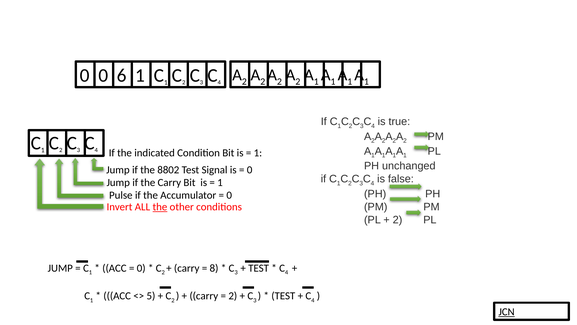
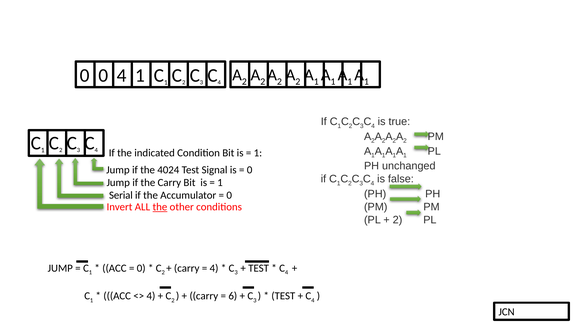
0 6: 6 -> 4 (122, 75)
8802: 8802 -> 4024 (168, 170)
Pulse: Pulse -> Serial (121, 195)
8: 8 -> 4 (214, 268)
5: 5 -> 4 (151, 296)
2: 2 -> 6 (233, 296)
JCN underline: present -> none (507, 312)
